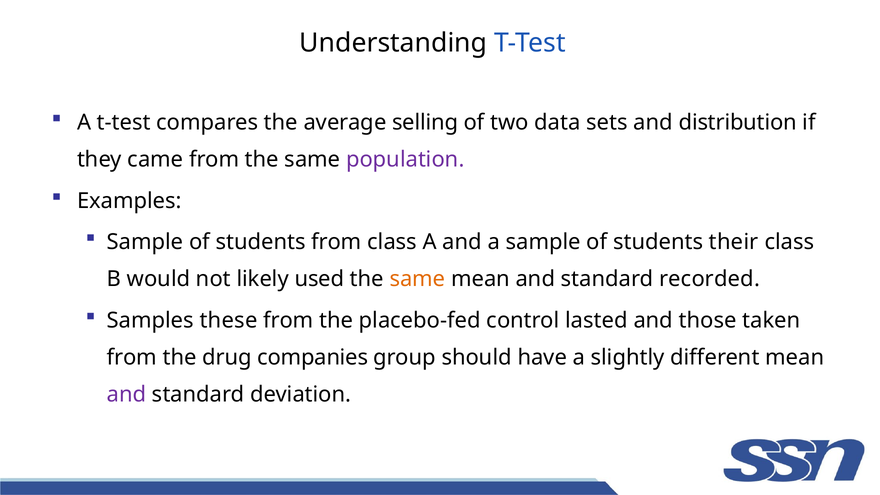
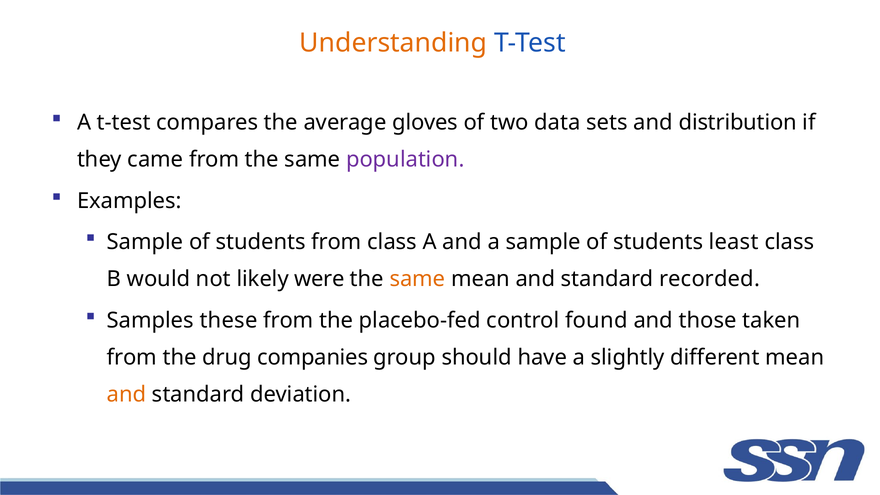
Understanding colour: black -> orange (393, 43)
selling: selling -> gloves (425, 123)
their: their -> least (734, 242)
used: used -> were (319, 279)
lasted: lasted -> found (596, 320)
and colour: purple -> orange (127, 394)
